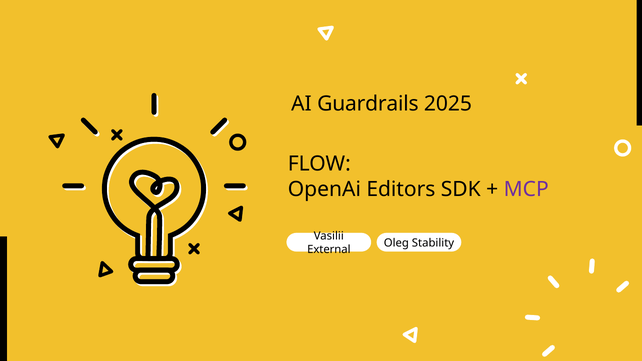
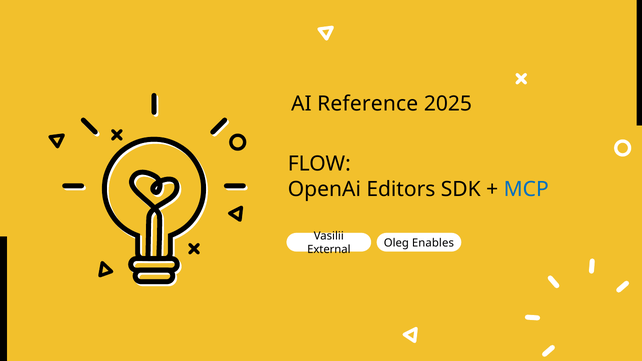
Guardrails: Guardrails -> Reference (368, 104)
MCP colour: purple -> blue (526, 189)
Stability: Stability -> Enables (433, 243)
